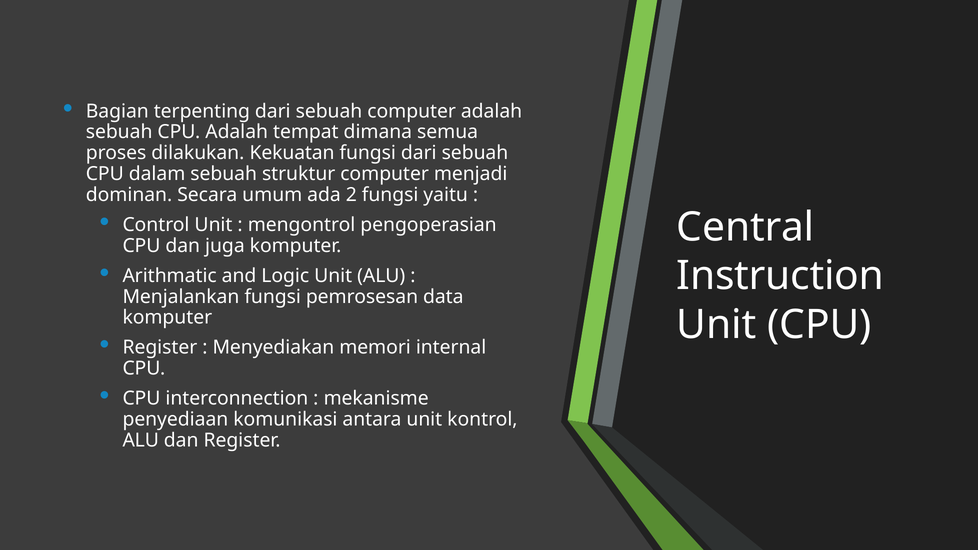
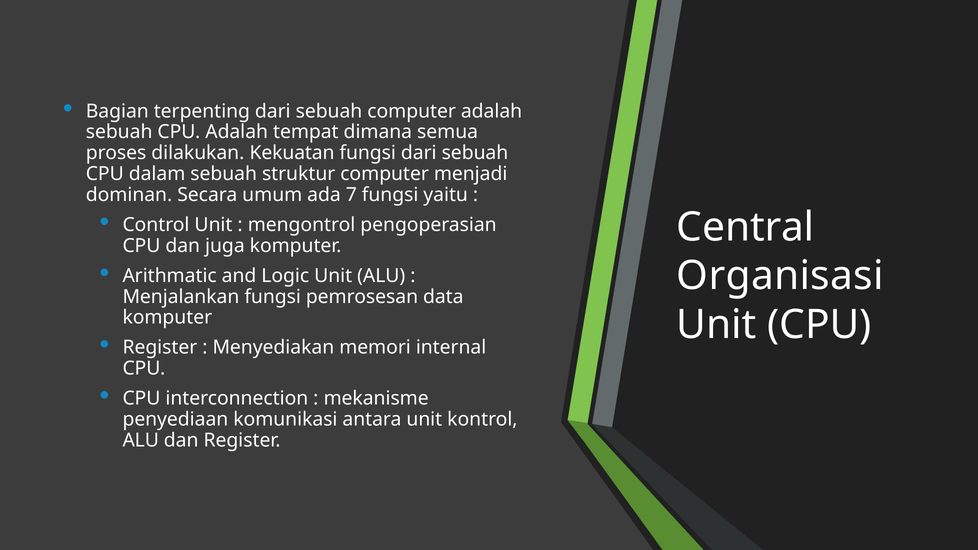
2: 2 -> 7 (351, 195)
Instruction: Instruction -> Organisasi (780, 276)
